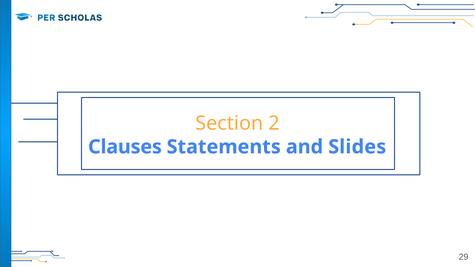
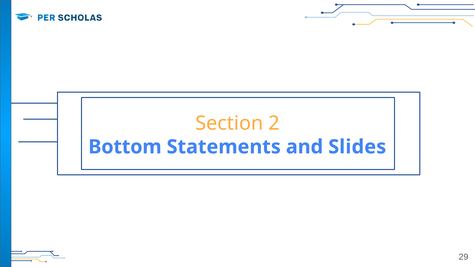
Clauses: Clauses -> Bottom (125, 147)
